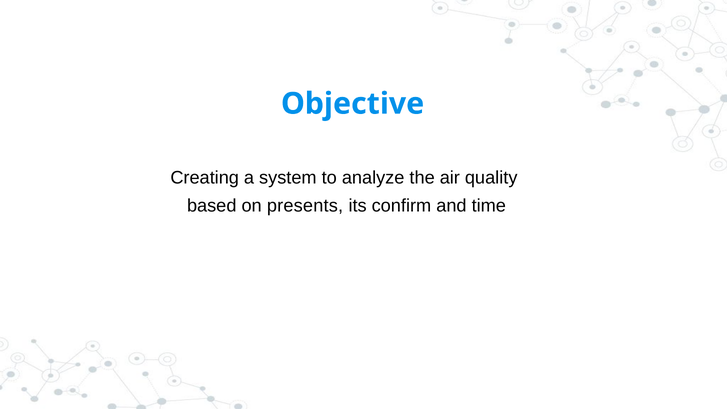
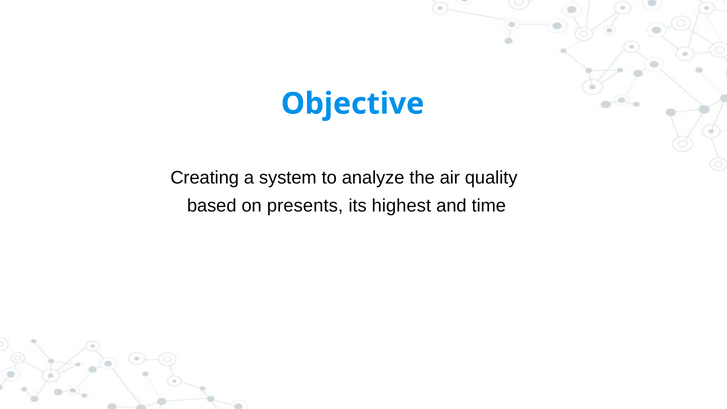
confirm: confirm -> highest (401, 206)
